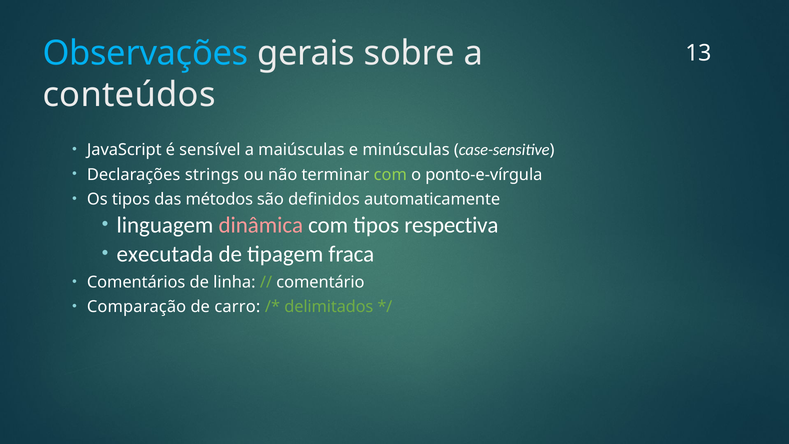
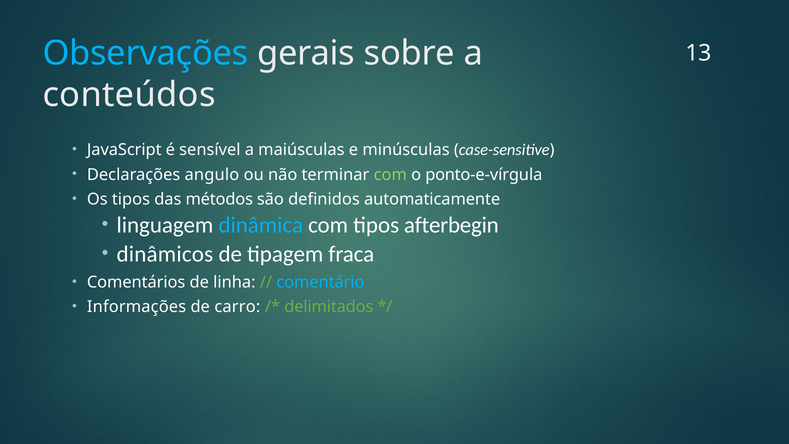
strings: strings -> angulo (212, 175)
dinâmica colour: pink -> light blue (261, 225)
respectiva: respectiva -> afterbegin (451, 225)
executada: executada -> dinâmicos (165, 254)
comentário colour: white -> light blue (320, 282)
Comparação: Comparação -> Informações (137, 307)
